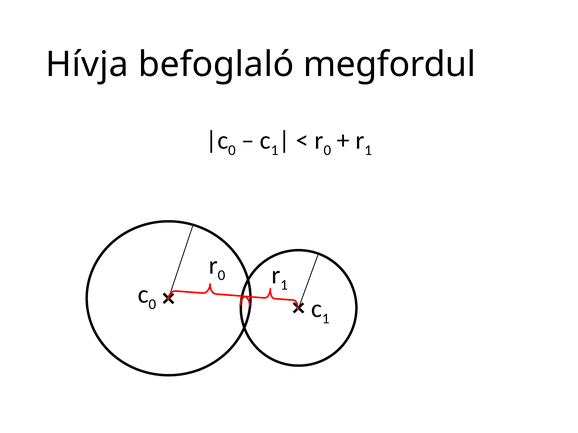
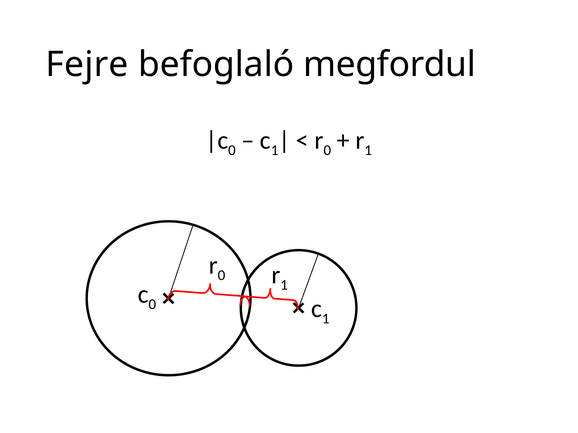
Hívja: Hívja -> Fejre (87, 65)
